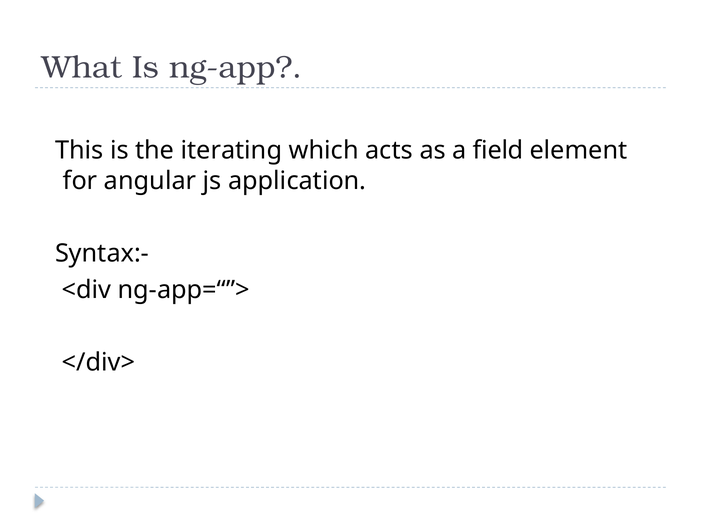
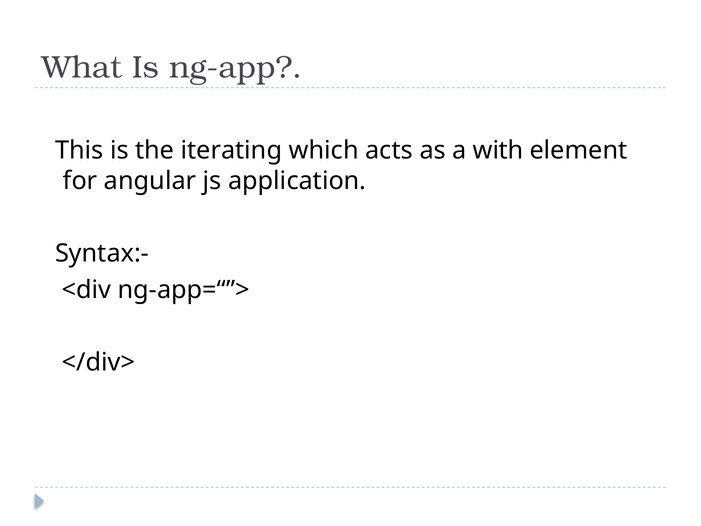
field: field -> with (498, 150)
